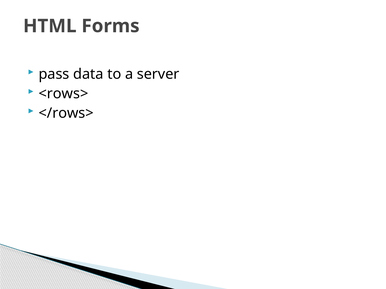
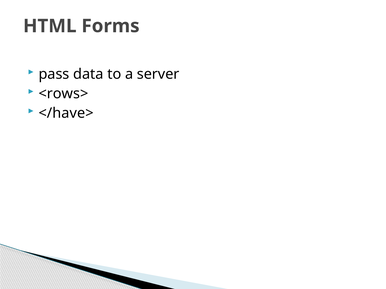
</rows>: </rows> -> </have> (66, 113)
